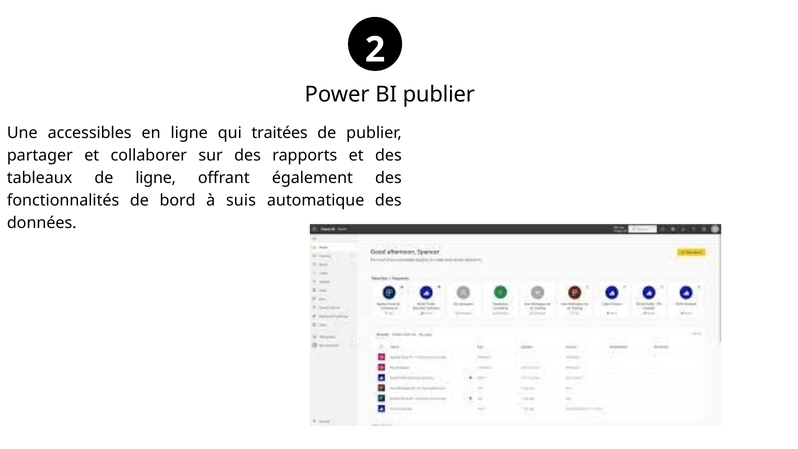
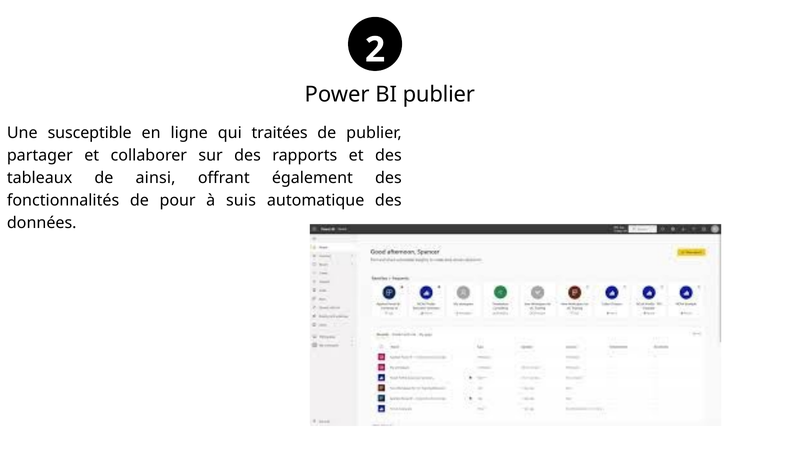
accessibles: accessibles -> susceptible (90, 133)
de ligne: ligne -> ainsi (156, 178)
bord: bord -> pour (178, 200)
